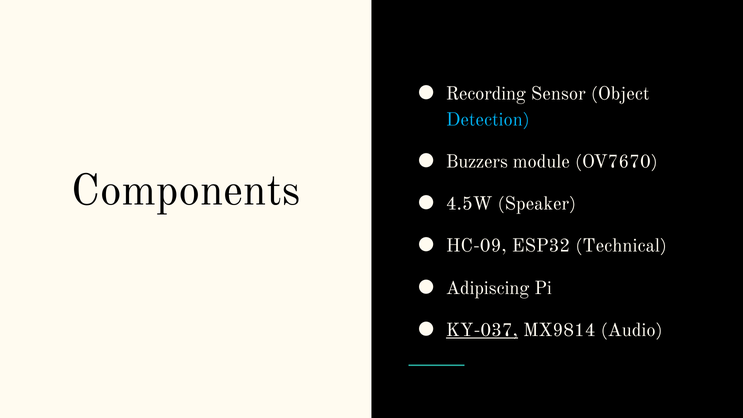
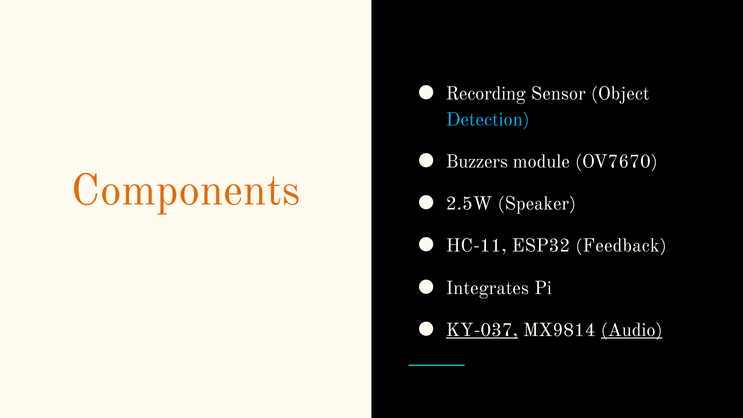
Components colour: black -> orange (186, 190)
4.5W: 4.5W -> 2.5W (469, 204)
HC-09: HC-09 -> HC-11 (476, 246)
Technical: Technical -> Feedback (621, 246)
Adipiscing: Adipiscing -> Integrates (488, 288)
Audio underline: none -> present (632, 330)
